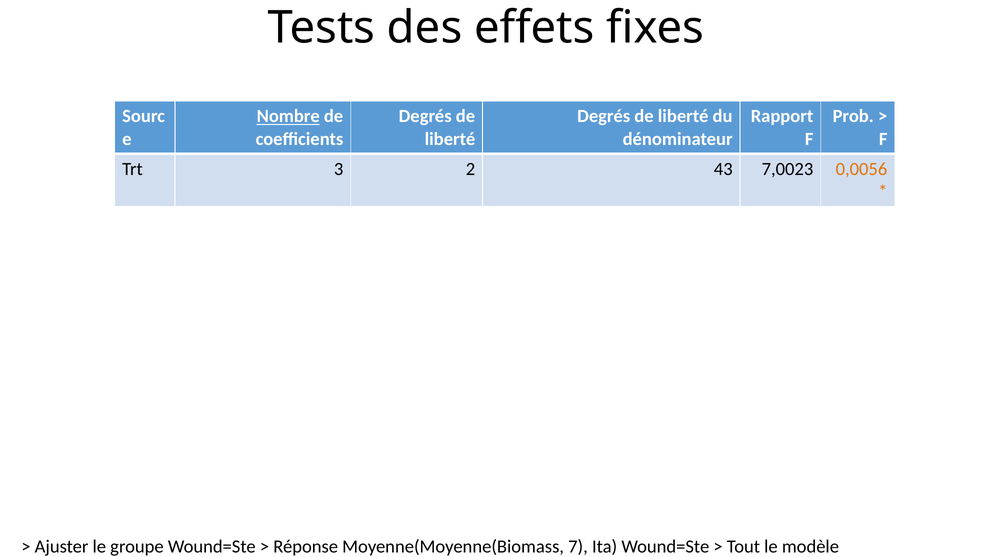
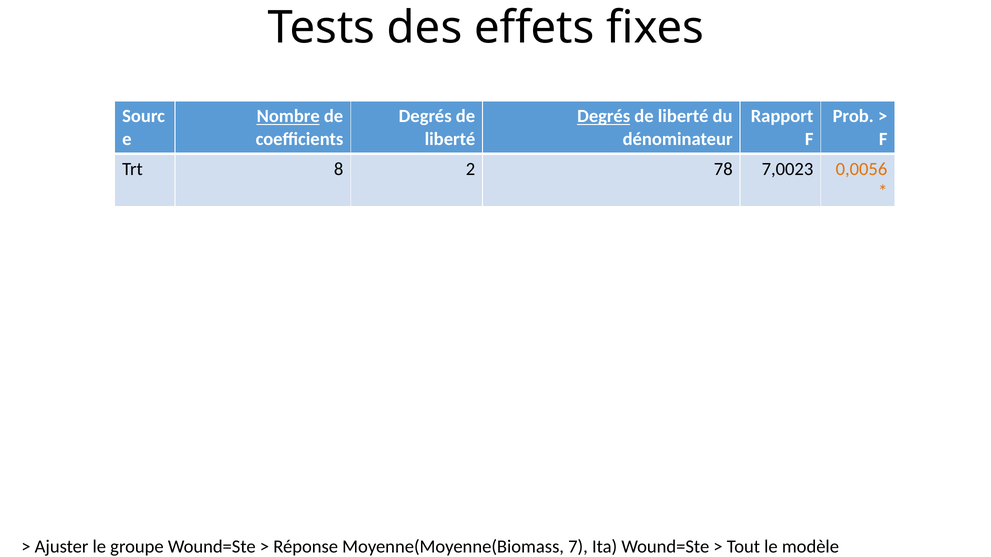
Degrés underline: none -> present (604, 116)
3: 3 -> 8 (339, 169)
43: 43 -> 78 (723, 169)
